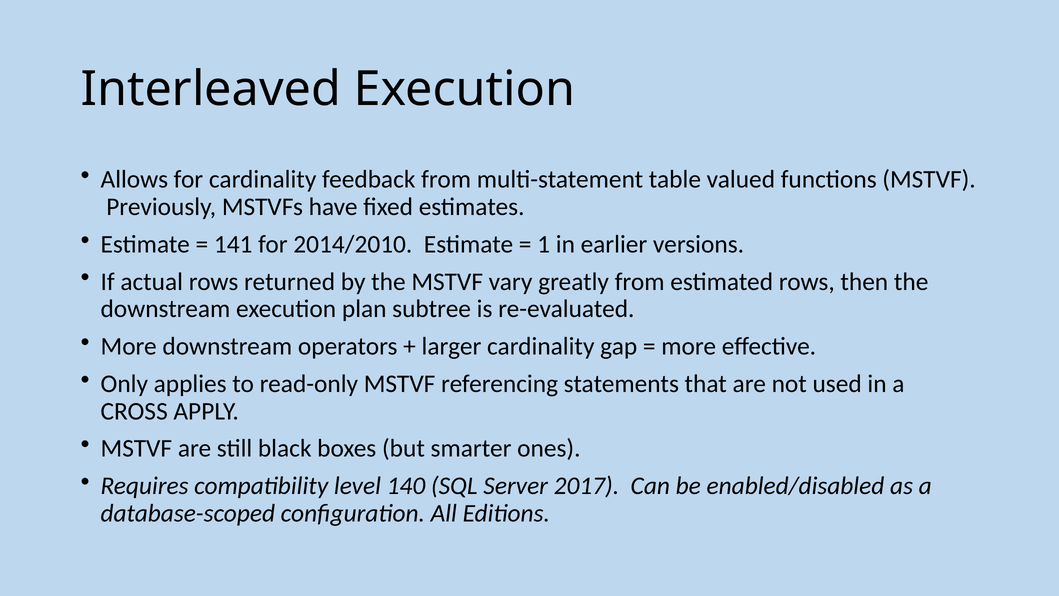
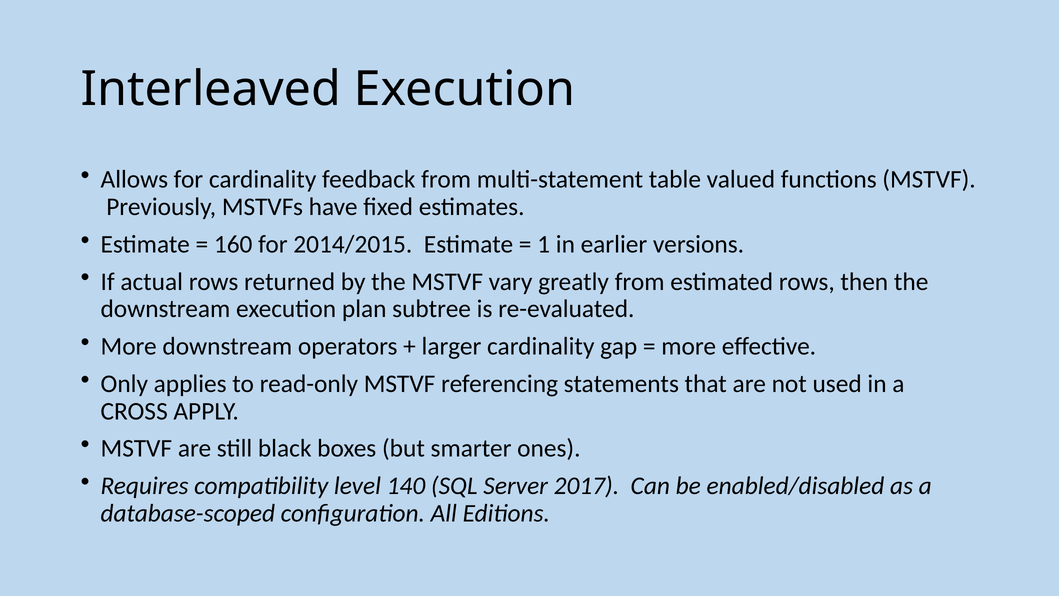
141: 141 -> 160 (233, 244)
2014/2010: 2014/2010 -> 2014/2015 (353, 244)
